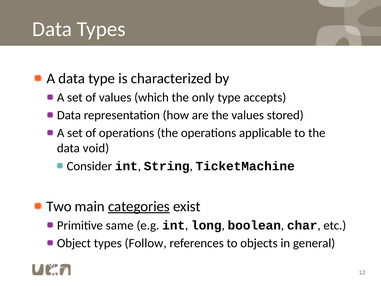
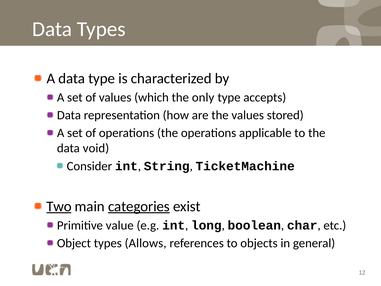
Two underline: none -> present (59, 206)
same: same -> value (120, 225)
Follow: Follow -> Allows (146, 243)
